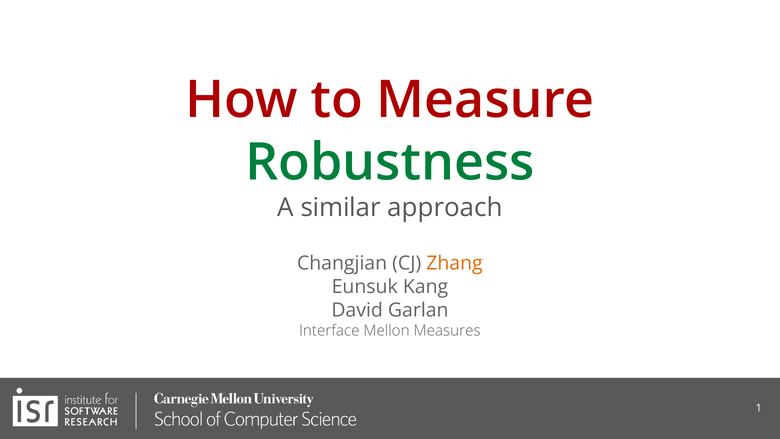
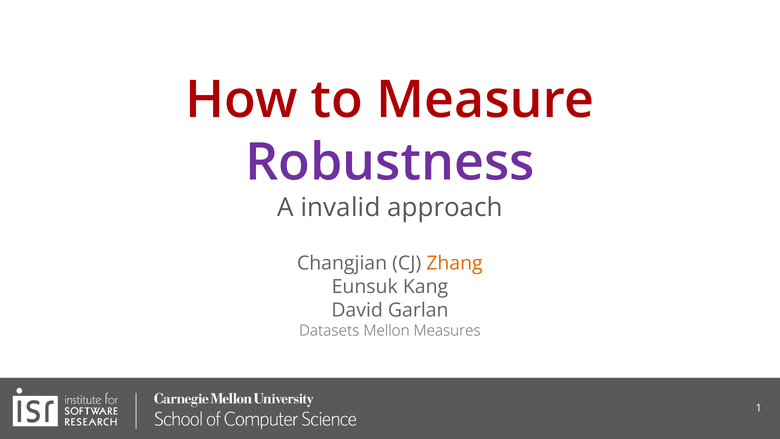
Robustness colour: green -> purple (390, 163)
similar: similar -> invalid (340, 208)
Interface: Interface -> Datasets (329, 330)
